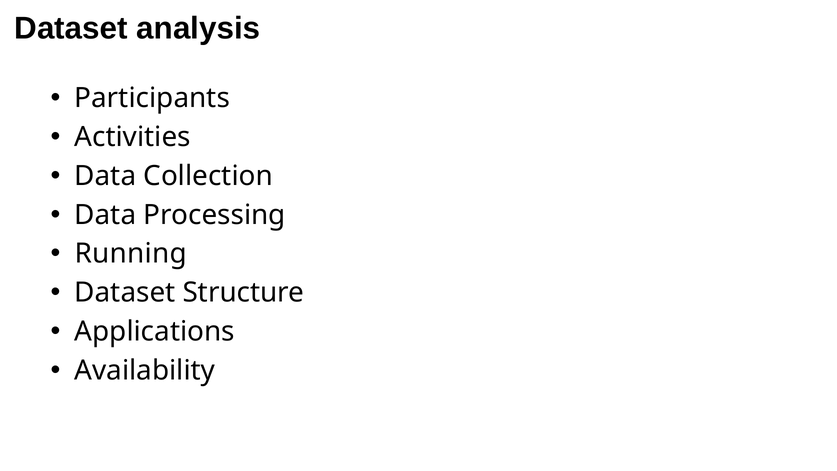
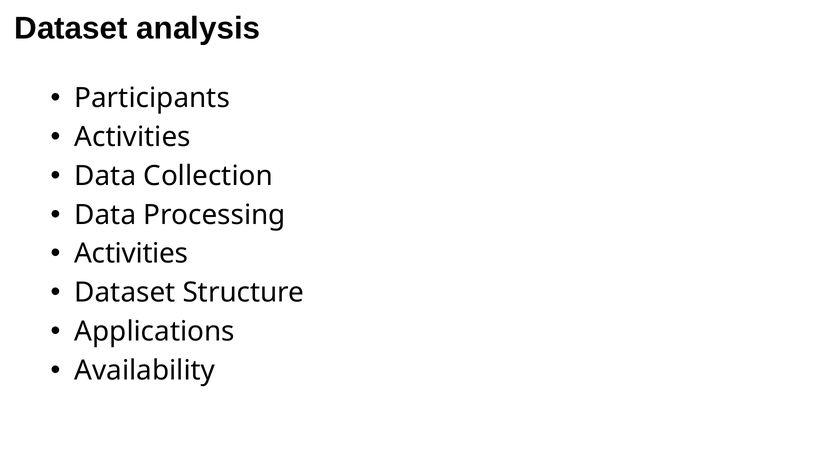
Running: Running -> Activities (131, 254)
